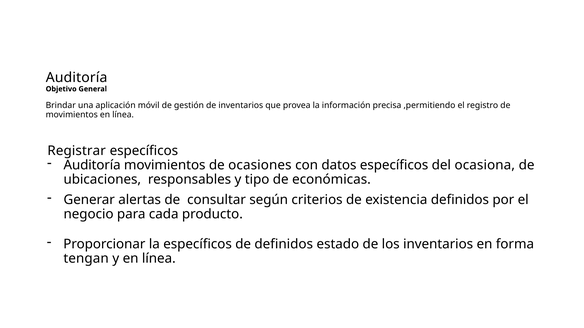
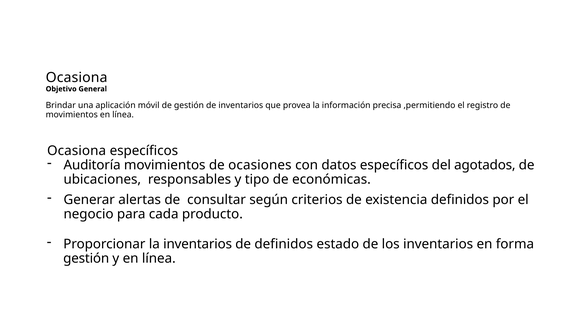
Auditoría: Auditoría -> Ocasiona (77, 78)
Registrar: Registrar -> Ocasiona (77, 151)
ocasiona: ocasiona -> agotados (485, 165)
la específicos: específicos -> inventarios (198, 245)
tengan: tengan -> gestión (86, 259)
